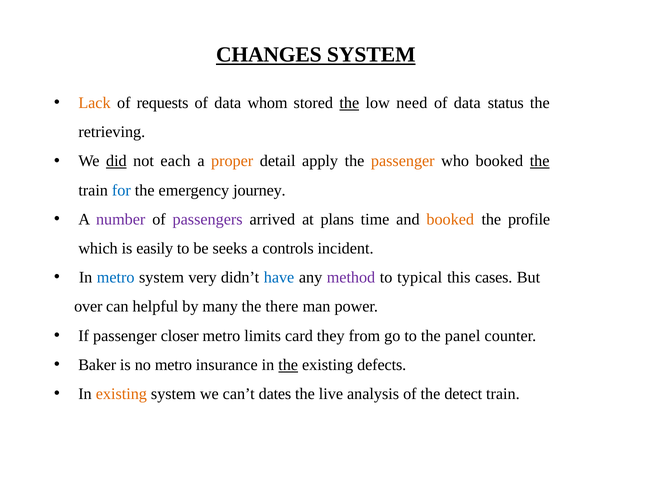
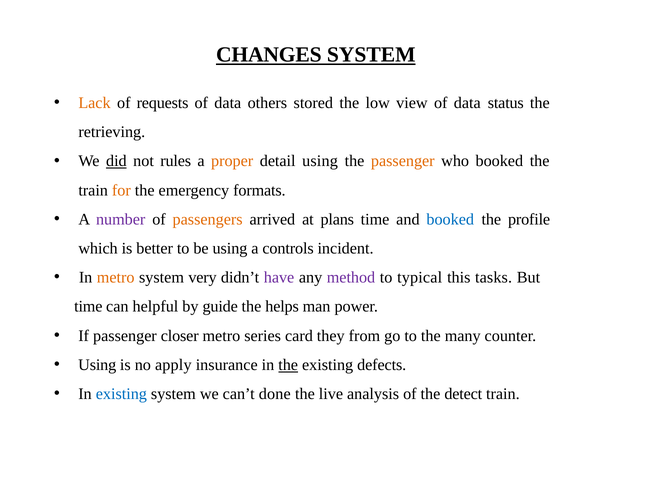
whom: whom -> others (267, 103)
the underline: present -> none (349, 103)
need: need -> view (412, 103)
each: each -> rules (176, 161)
detail apply: apply -> using (320, 161)
the underline: present -> none (540, 161)
for colour: blue -> orange (121, 190)
journey: journey -> formats (259, 190)
passengers colour: purple -> orange (208, 219)
booked colour: orange -> blue (450, 219)
easily: easily -> better (155, 249)
be seeks: seeks -> using (230, 249)
metro colour: blue -> orange (116, 278)
have colour: blue -> purple (279, 278)
cases: cases -> tasks (494, 278)
over: over -> time (88, 307)
many: many -> guide (220, 307)
there: there -> helps (282, 307)
limits: limits -> series (263, 336)
panel: panel -> many (463, 336)
Baker: Baker -> Using (97, 365)
no metro: metro -> apply (173, 365)
existing colour: orange -> blue (121, 394)
dates: dates -> done (275, 394)
